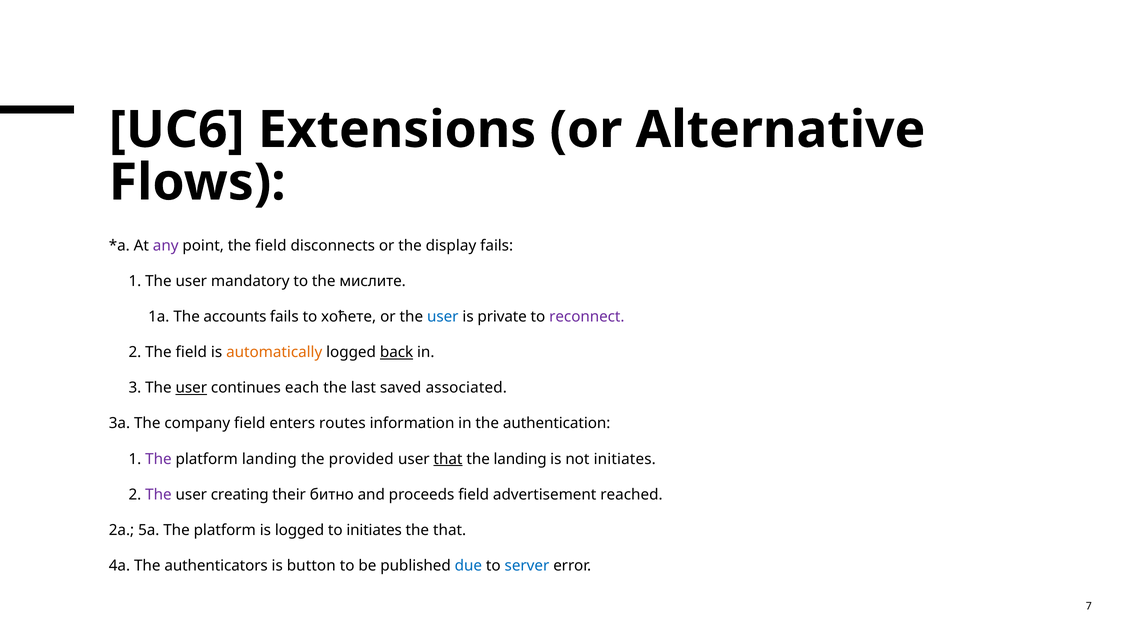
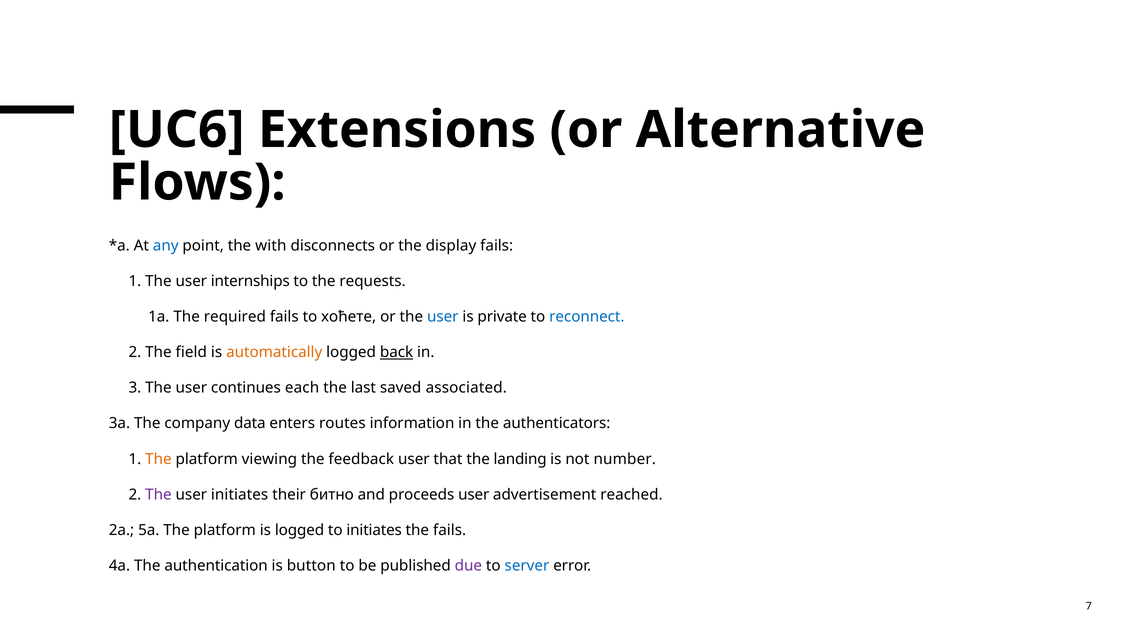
any colour: purple -> blue (166, 246)
point the field: field -> with (271, 246)
mandatory: mandatory -> internships (250, 281)
мислите: мислите -> requests (373, 281)
accounts: accounts -> required (235, 317)
reconnect colour: purple -> blue (587, 317)
user underline: present -> none (191, 388)
company field: field -> data (250, 423)
authentication: authentication -> authenticators (557, 423)
The colour: purple -> orange (158, 459)
platform landing: landing -> viewing (269, 459)
provided: provided -> feedback (361, 459)
that underline: present -> none (448, 459)
not initiates: initiates -> number (625, 459)
user creating: creating -> initiates (240, 494)
proceeds field: field -> user (474, 494)
the that: that -> fails (450, 530)
authenticators: authenticators -> authentication (216, 565)
due colour: blue -> purple (468, 565)
